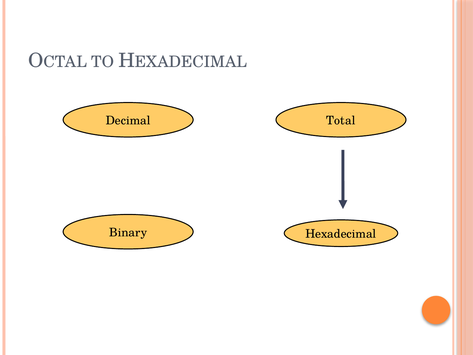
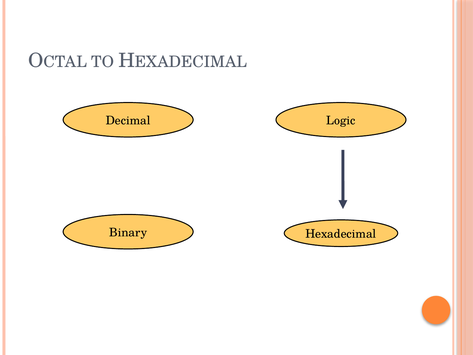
Total: Total -> Logic (341, 121)
